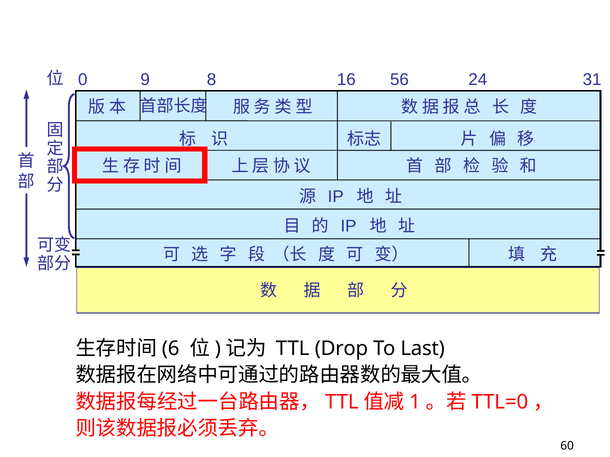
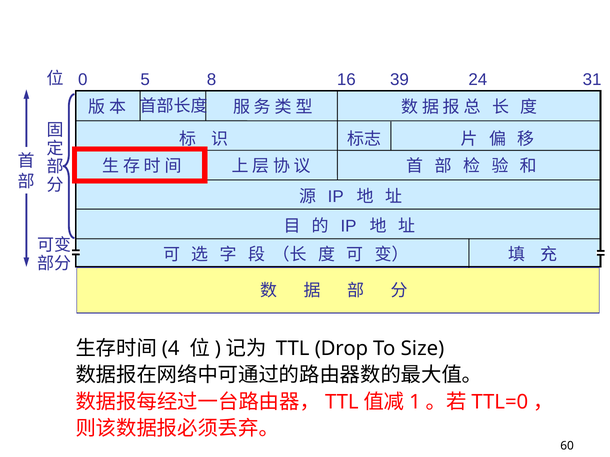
9: 9 -> 5 (145, 80)
56: 56 -> 39 (400, 80)
6: 6 -> 4 (171, 349)
Last: Last -> Size (423, 349)
